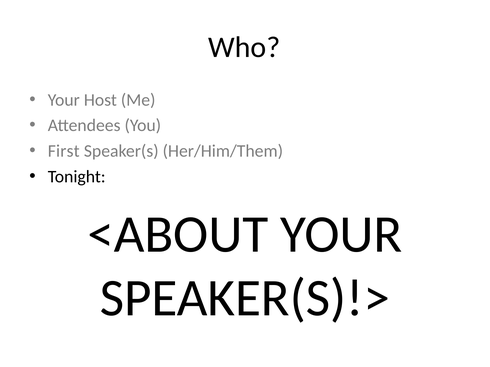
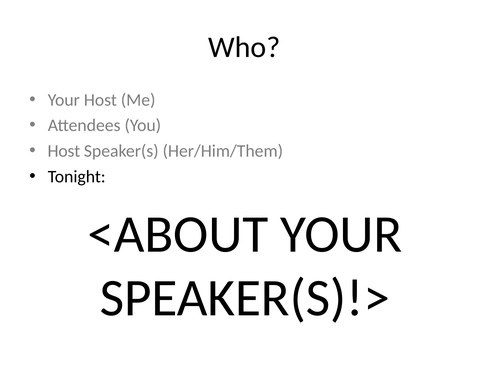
First: First -> Host (64, 151)
